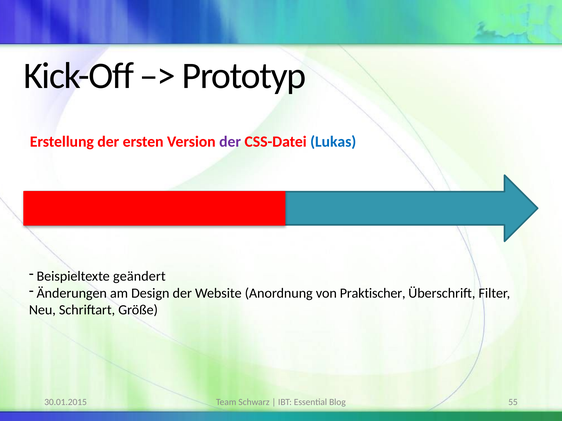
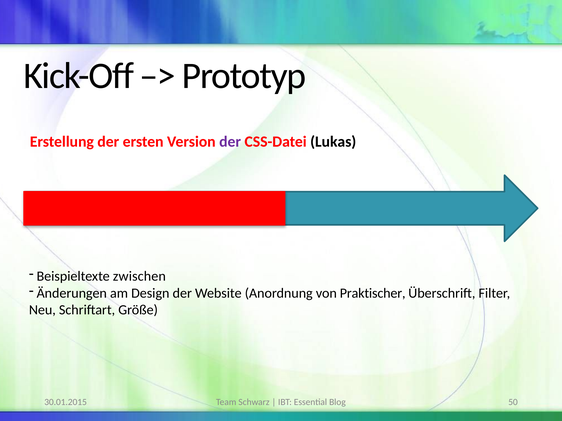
Lukas colour: blue -> black (333, 142)
geändert: geändert -> zwischen (139, 277)
55: 55 -> 50 (513, 402)
